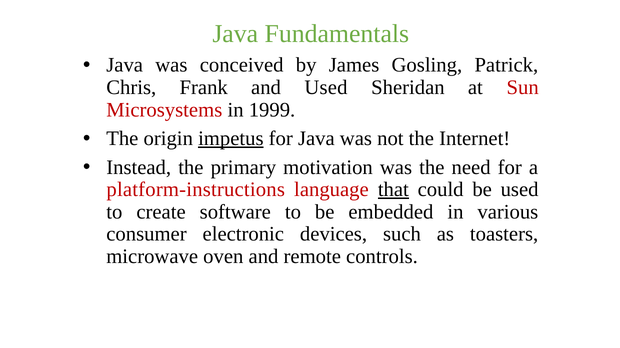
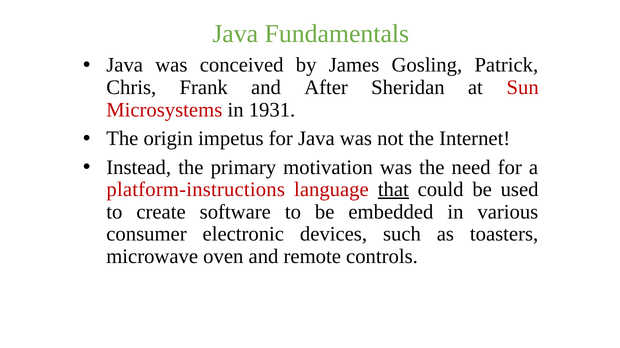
and Used: Used -> After (326, 88)
1999: 1999 -> 1931 (272, 110)
impetus underline: present -> none (231, 139)
